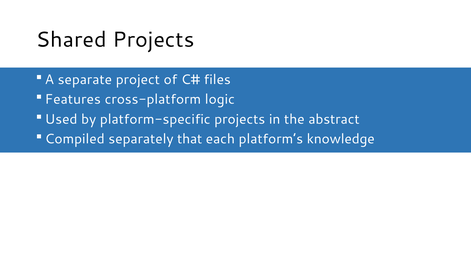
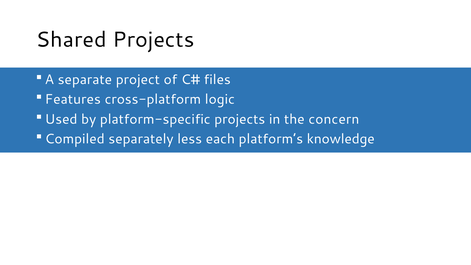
abstract: abstract -> concern (334, 119)
that: that -> less (190, 139)
